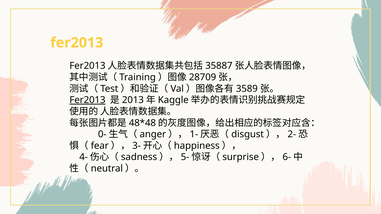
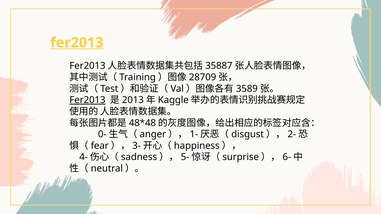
fer2013 underline: none -> present (77, 43)
